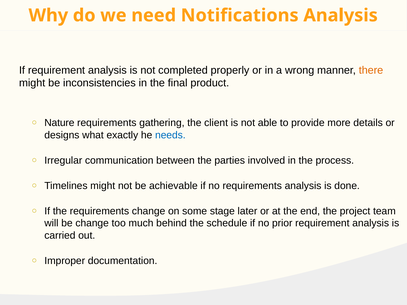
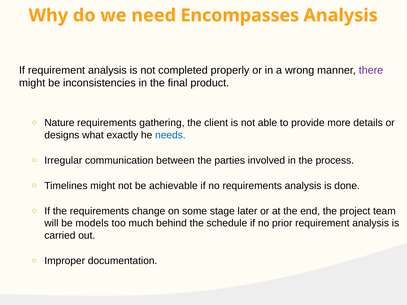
Notifications: Notifications -> Encompasses (240, 15)
there colour: orange -> purple (371, 70)
be change: change -> models (92, 223)
